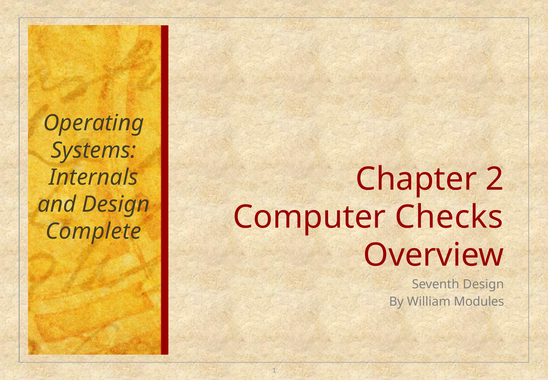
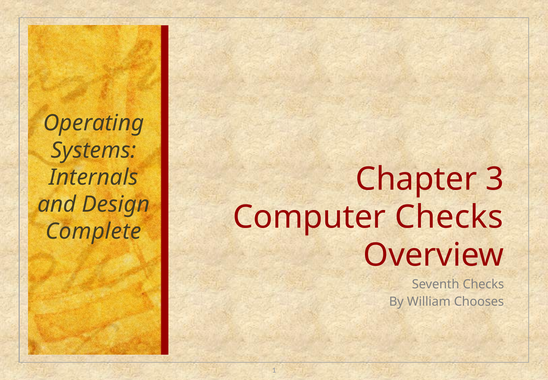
2: 2 -> 3 (495, 179)
Seventh Design: Design -> Checks (483, 284)
Modules: Modules -> Chooses (479, 301)
